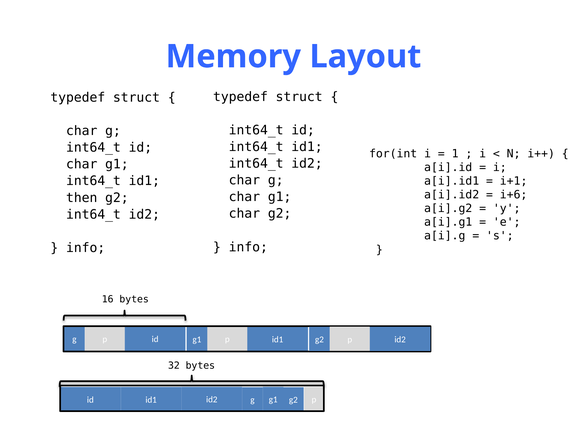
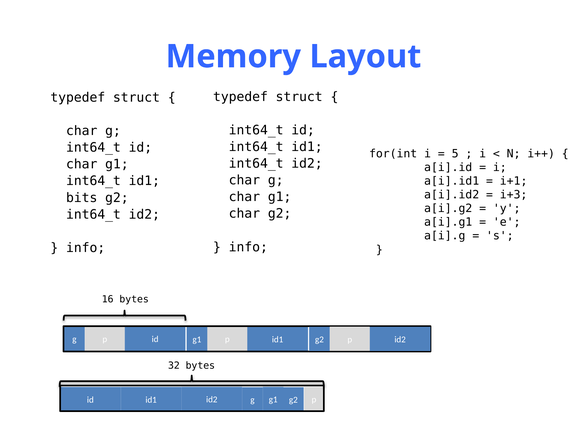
1: 1 -> 5 (455, 154)
i+6: i+6 -> i+3 (514, 195)
then: then -> bits (82, 198)
